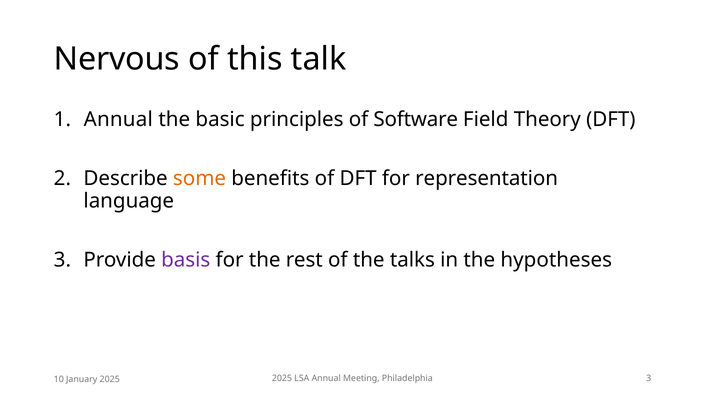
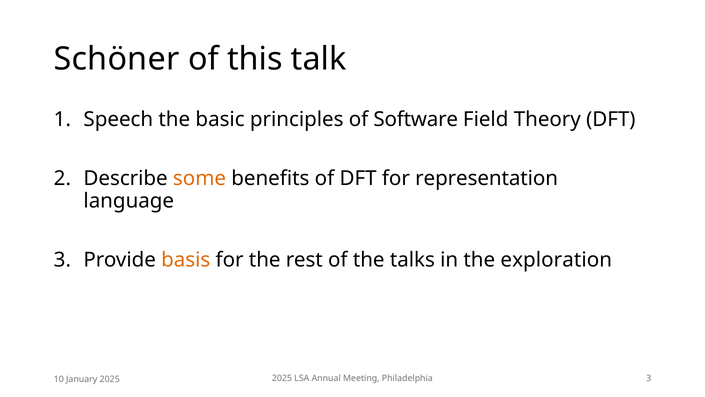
Nervous: Nervous -> Schöner (117, 59)
Annual: Annual -> Speech (118, 119)
basis colour: purple -> orange (186, 260)
hypotheses: hypotheses -> exploration (556, 260)
